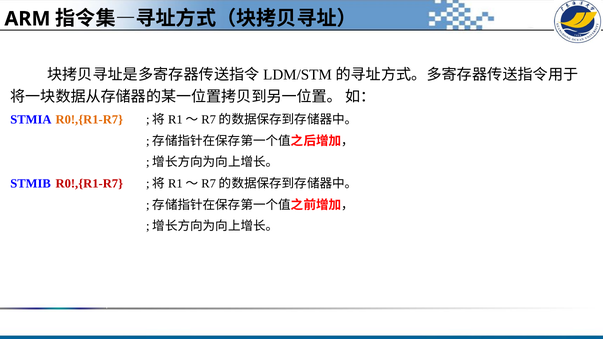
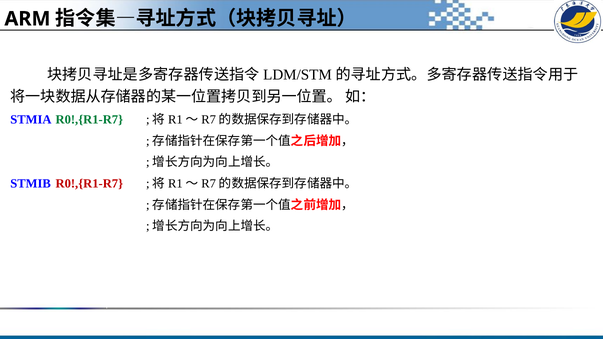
R0!,{R1-R7 colour: orange -> green (89, 120)
